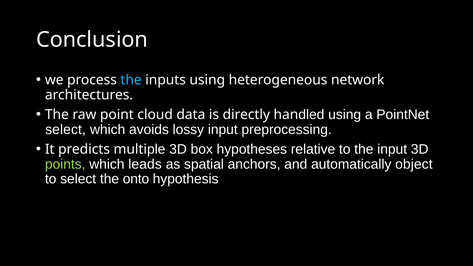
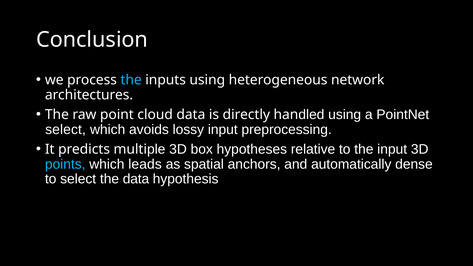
points colour: light green -> light blue (65, 164)
object: object -> dense (414, 164)
the onto: onto -> data (136, 179)
